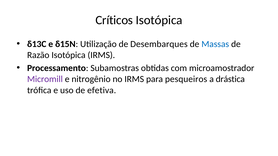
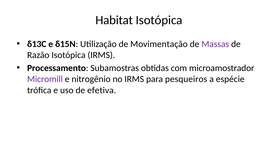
Críticos: Críticos -> Habitat (114, 20)
Desembarques: Desembarques -> Movimentação (159, 44)
Massas colour: blue -> purple (215, 44)
drástica: drástica -> espécie (230, 79)
